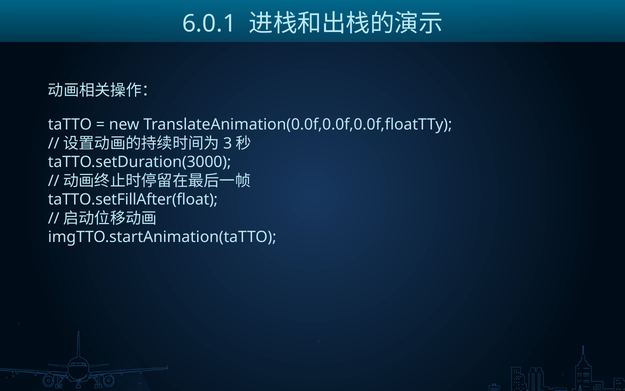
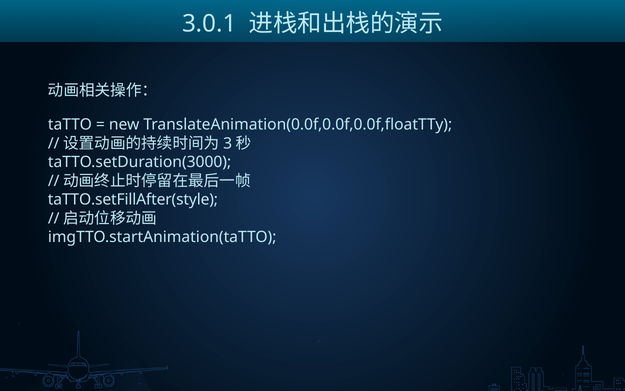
6.0.1: 6.0.1 -> 3.0.1 (209, 24)
taTTO.setFillAfter(float: taTTO.setFillAfter(float -> taTTO.setFillAfter(style (133, 200)
